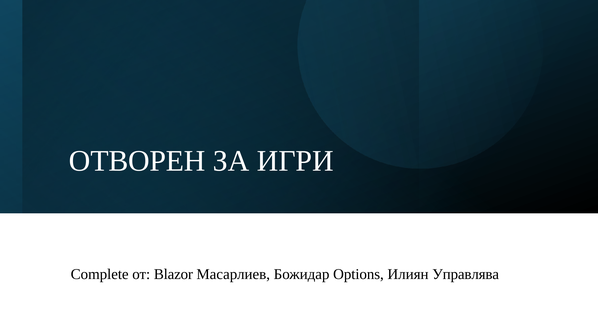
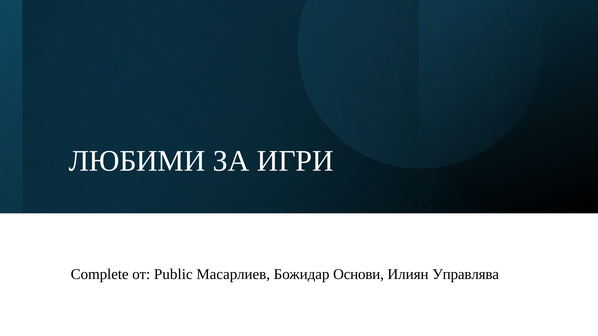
ОТВОРЕН: ОТВОРЕН -> ЛЮБИМИ (137, 161)
Blazor: Blazor -> Public (173, 275)
Options: Options -> Основи (359, 275)
